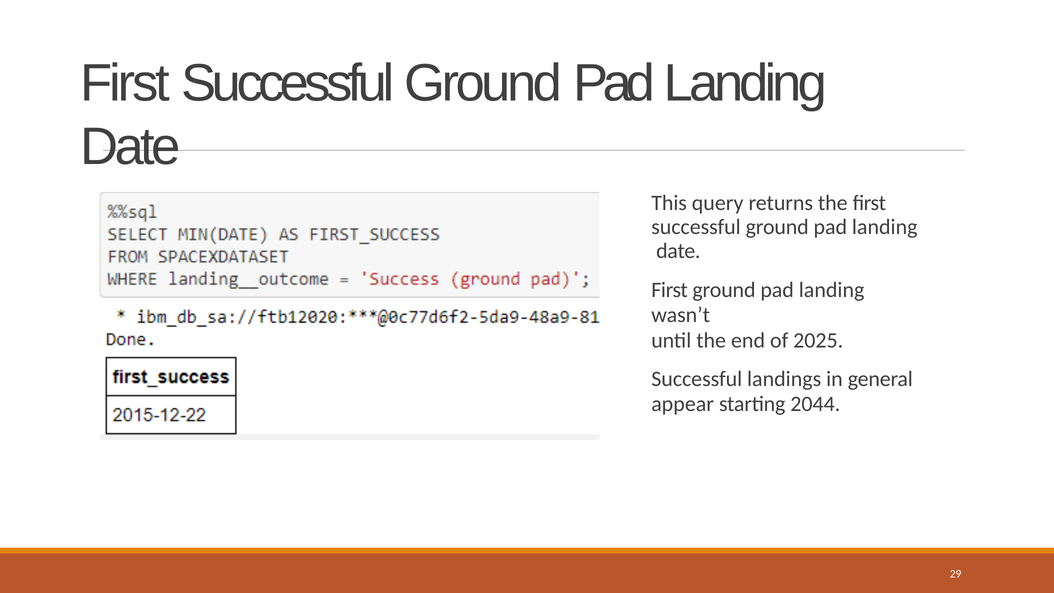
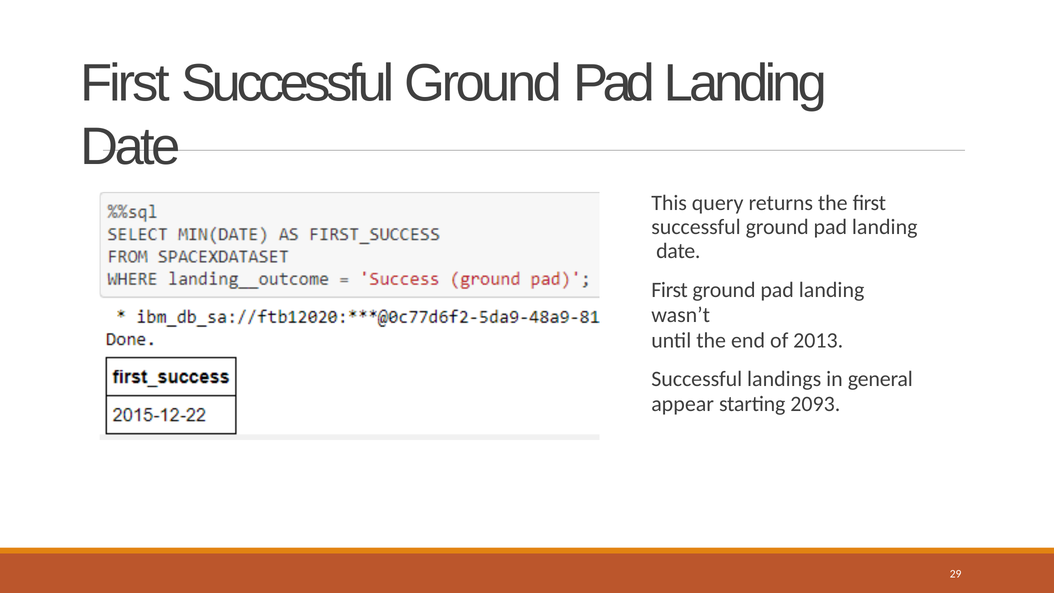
2025: 2025 -> 2013 (818, 340)
2044: 2044 -> 2093 (815, 404)
